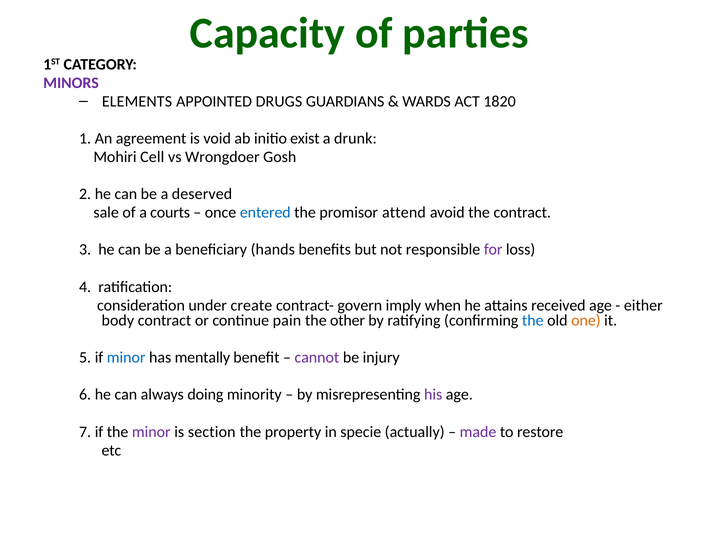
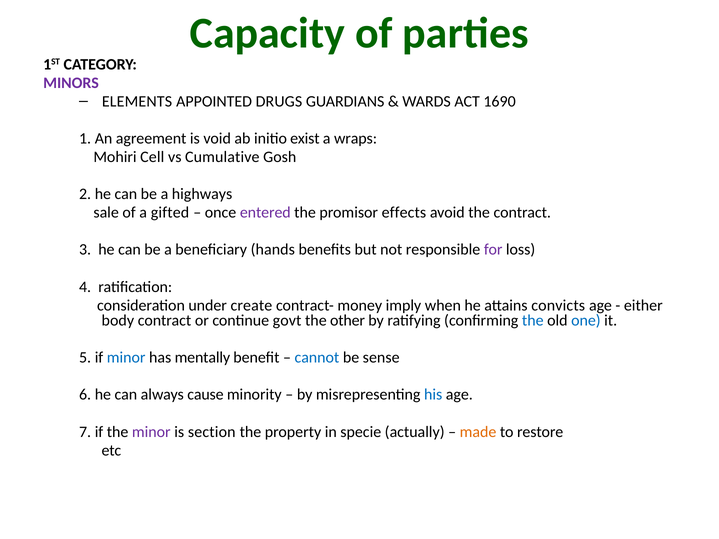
1820: 1820 -> 1690 (500, 102)
drunk: drunk -> wraps (356, 139)
Wrongdoer: Wrongdoer -> Cumulative (222, 157)
deserved: deserved -> highways (202, 194)
courts: courts -> gifted (170, 213)
entered colour: blue -> purple (265, 213)
attend: attend -> effects (404, 213)
govern: govern -> money (360, 305)
received: received -> convicts (558, 305)
pain: pain -> govt (287, 321)
one colour: orange -> blue (586, 321)
cannot colour: purple -> blue (317, 358)
injury: injury -> sense (381, 358)
doing: doing -> cause (205, 395)
his colour: purple -> blue (433, 395)
made colour: purple -> orange (478, 432)
